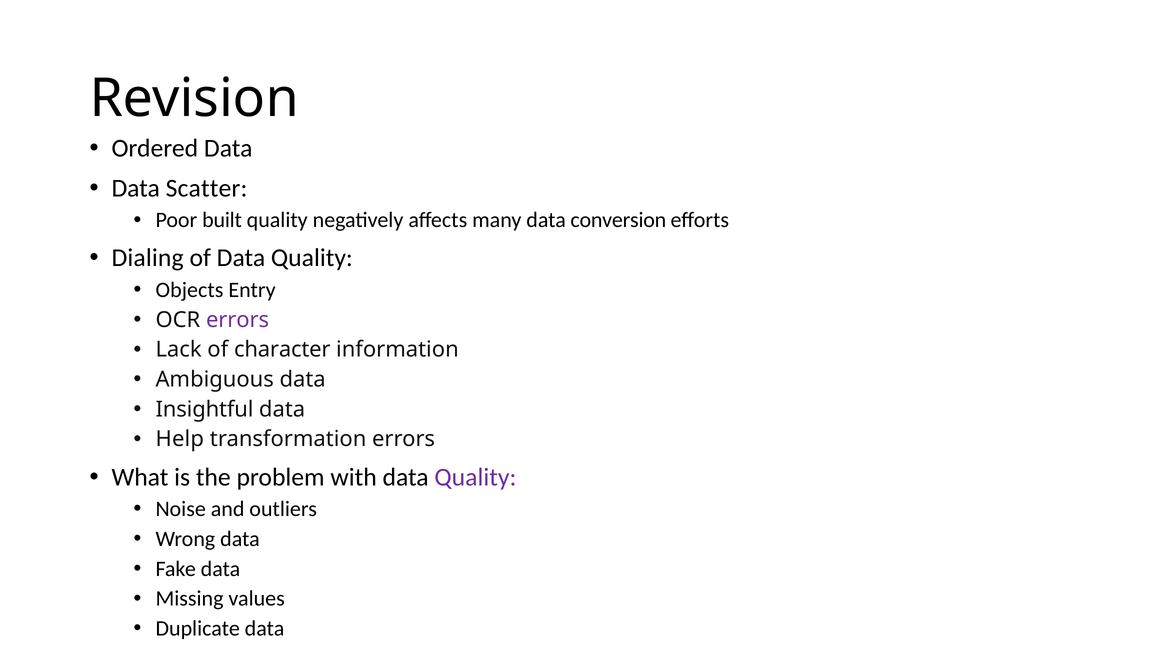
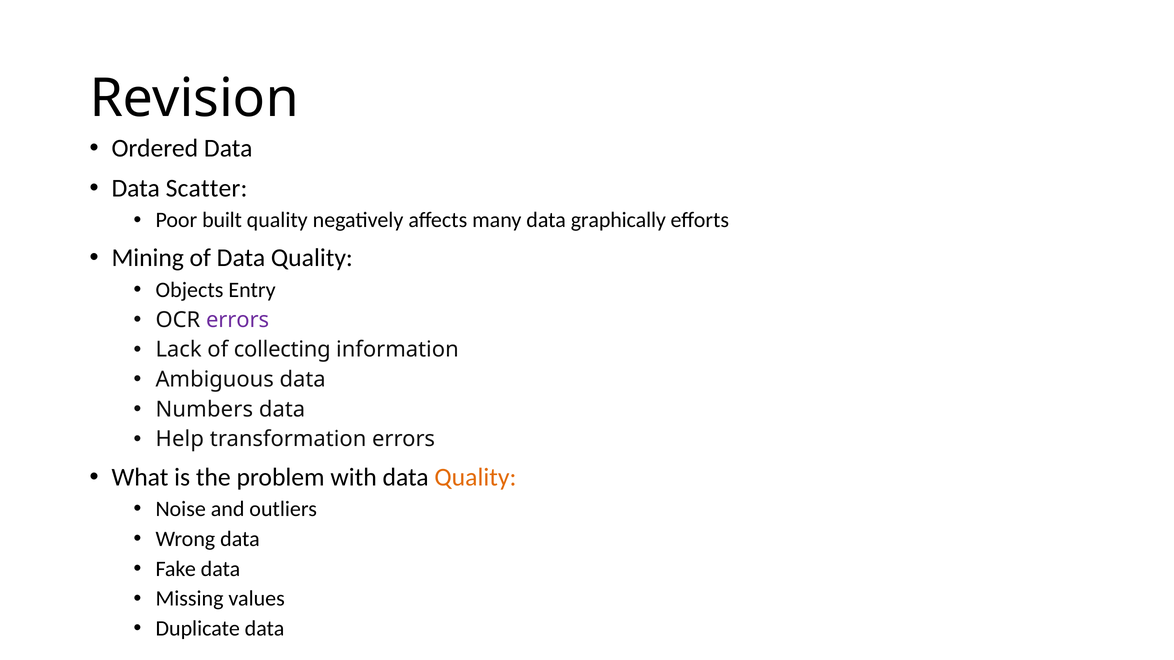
conversion: conversion -> graphically (618, 220)
Dialing: Dialing -> Mining (148, 258)
character: character -> collecting (282, 350)
Insightful: Insightful -> Numbers (204, 410)
Quality colour: purple -> orange (475, 477)
